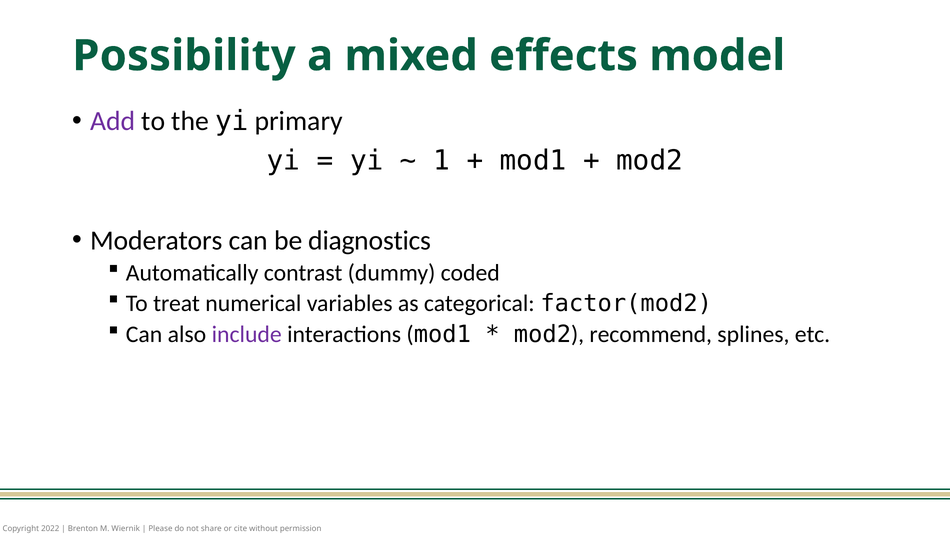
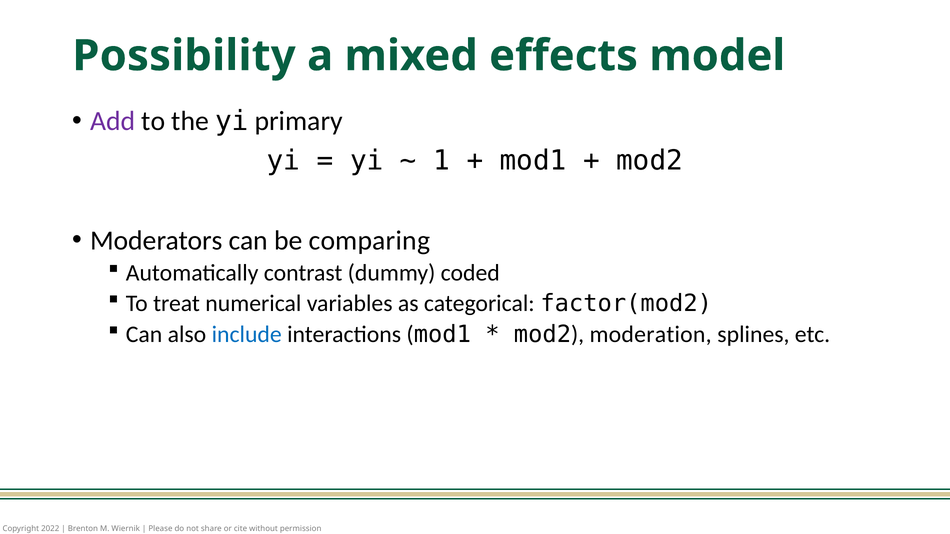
diagnostics: diagnostics -> comparing (369, 241)
include colour: purple -> blue (247, 334)
recommend: recommend -> moderation (651, 334)
